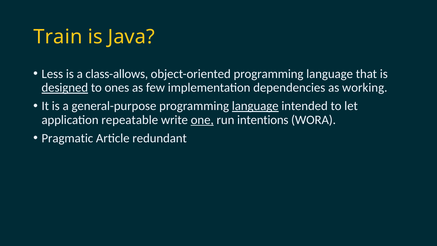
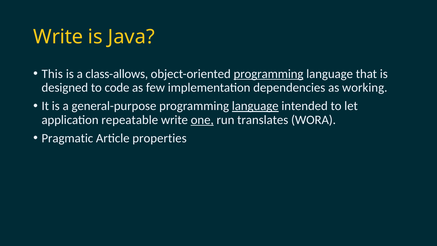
Train: Train -> Write (58, 37)
Less: Less -> This (52, 74)
programming underline: none -> present (269, 74)
designed underline: present -> none (65, 88)
ones: ones -> code (117, 88)
intentions: intentions -> translates (263, 120)
redundant: redundant -> properties (160, 138)
